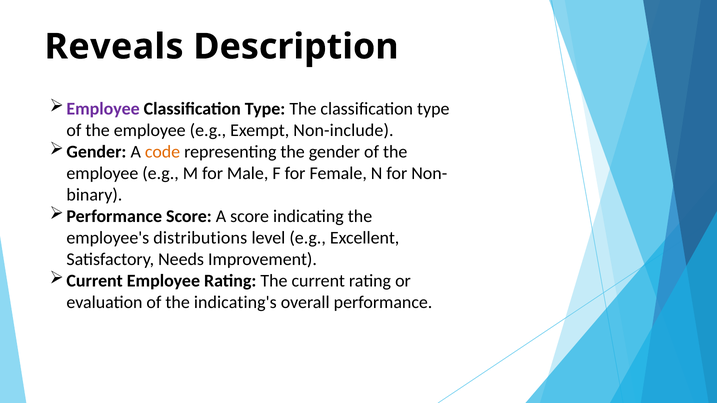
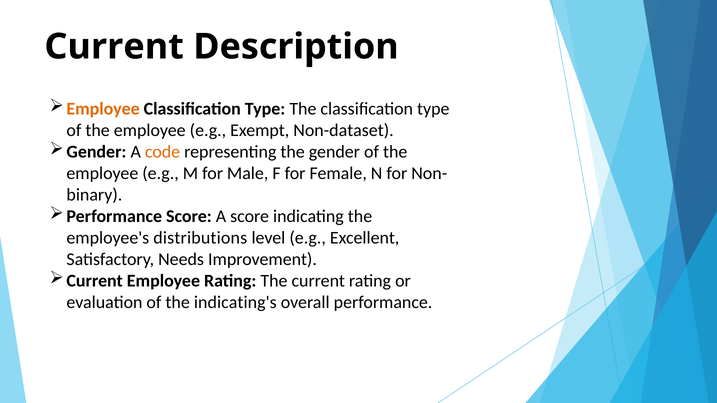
Reveals: Reveals -> Current (114, 47)
Employee colour: purple -> orange (103, 109)
Non-include: Non-include -> Non-dataset (344, 130)
